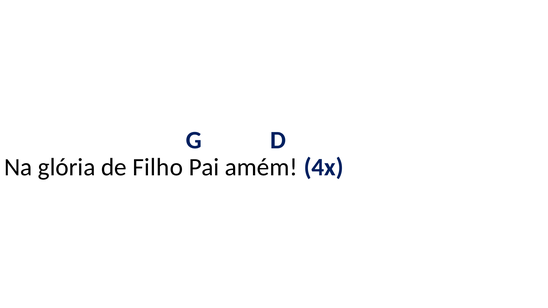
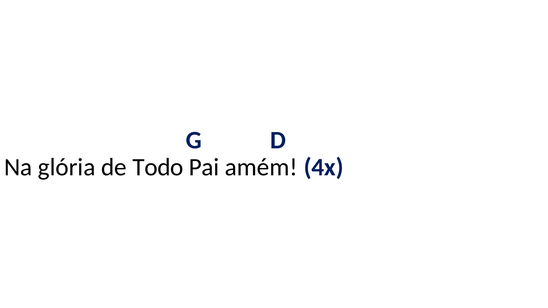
Filho: Filho -> Todo (158, 168)
